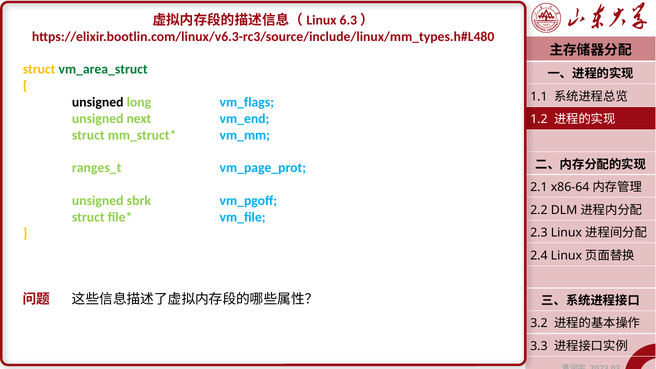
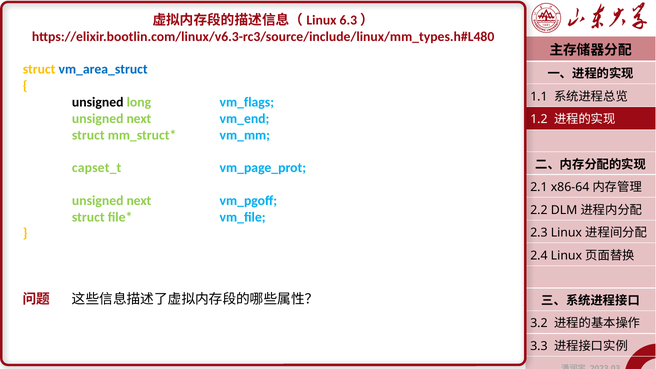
vm_area_struct colour: green -> blue (103, 69)
ranges_t: ranges_t -> capset_t (97, 168)
sbrk: sbrk -> next (139, 201)
